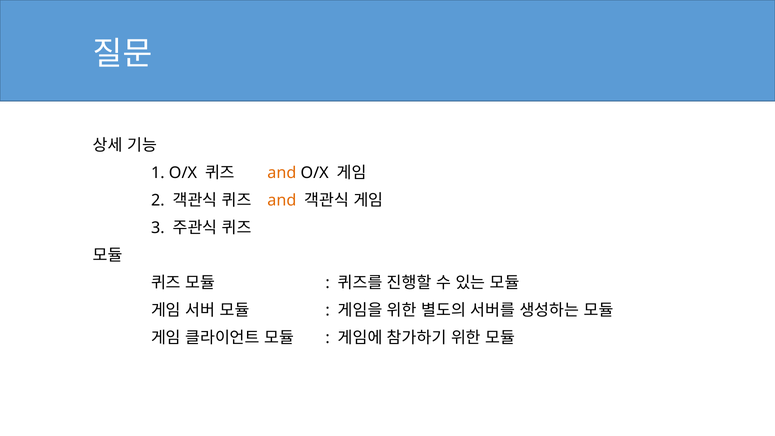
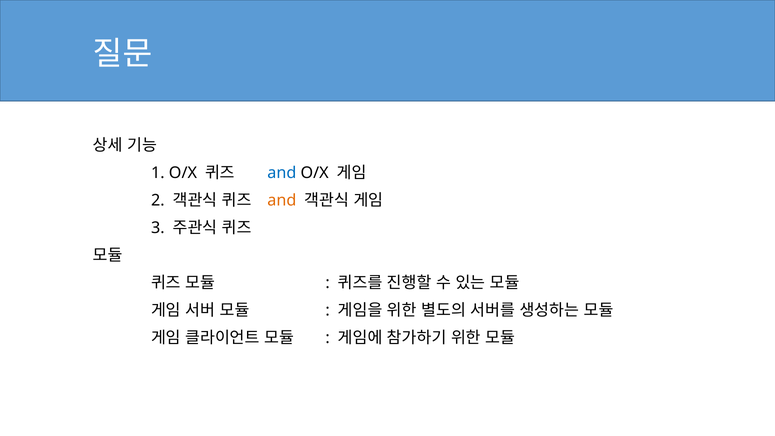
and colour: orange -> blue (282, 173)
